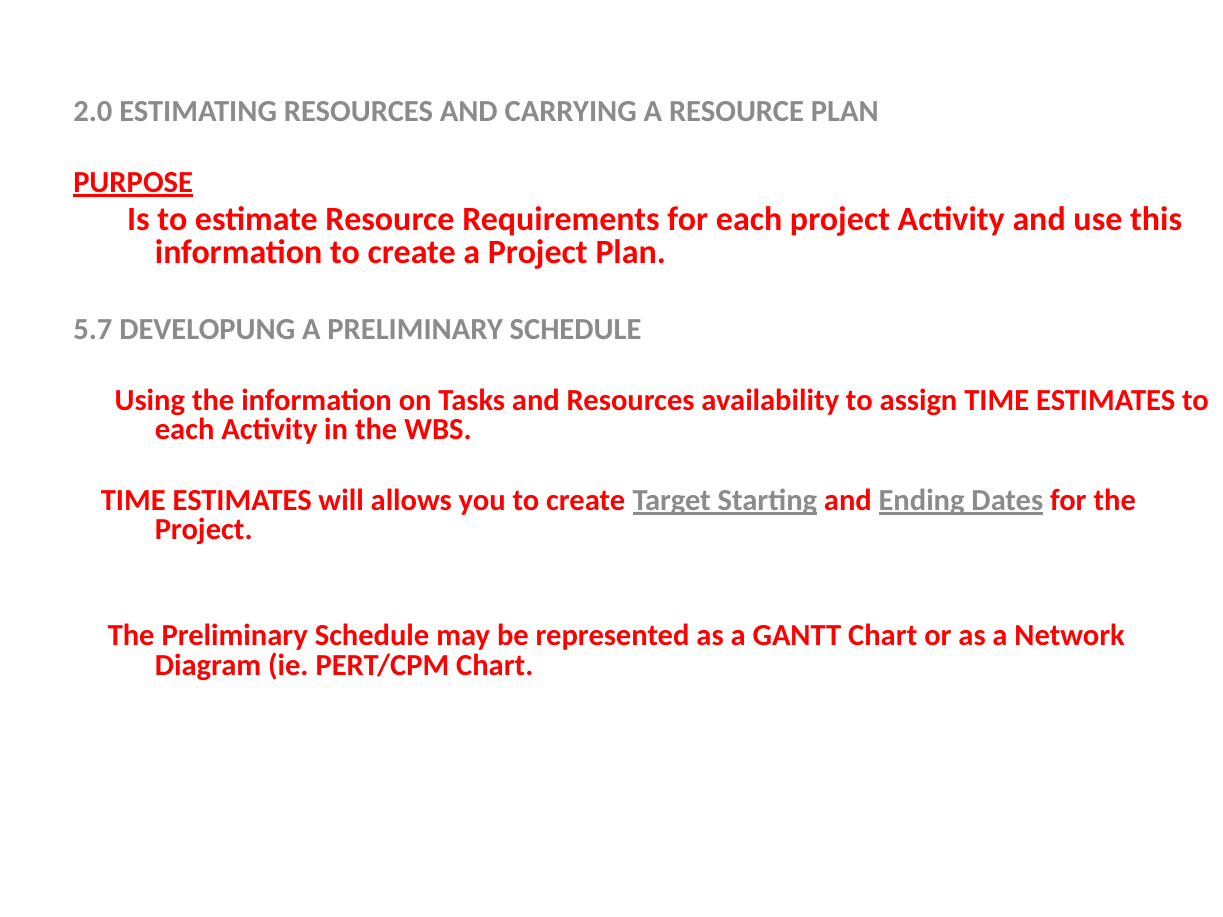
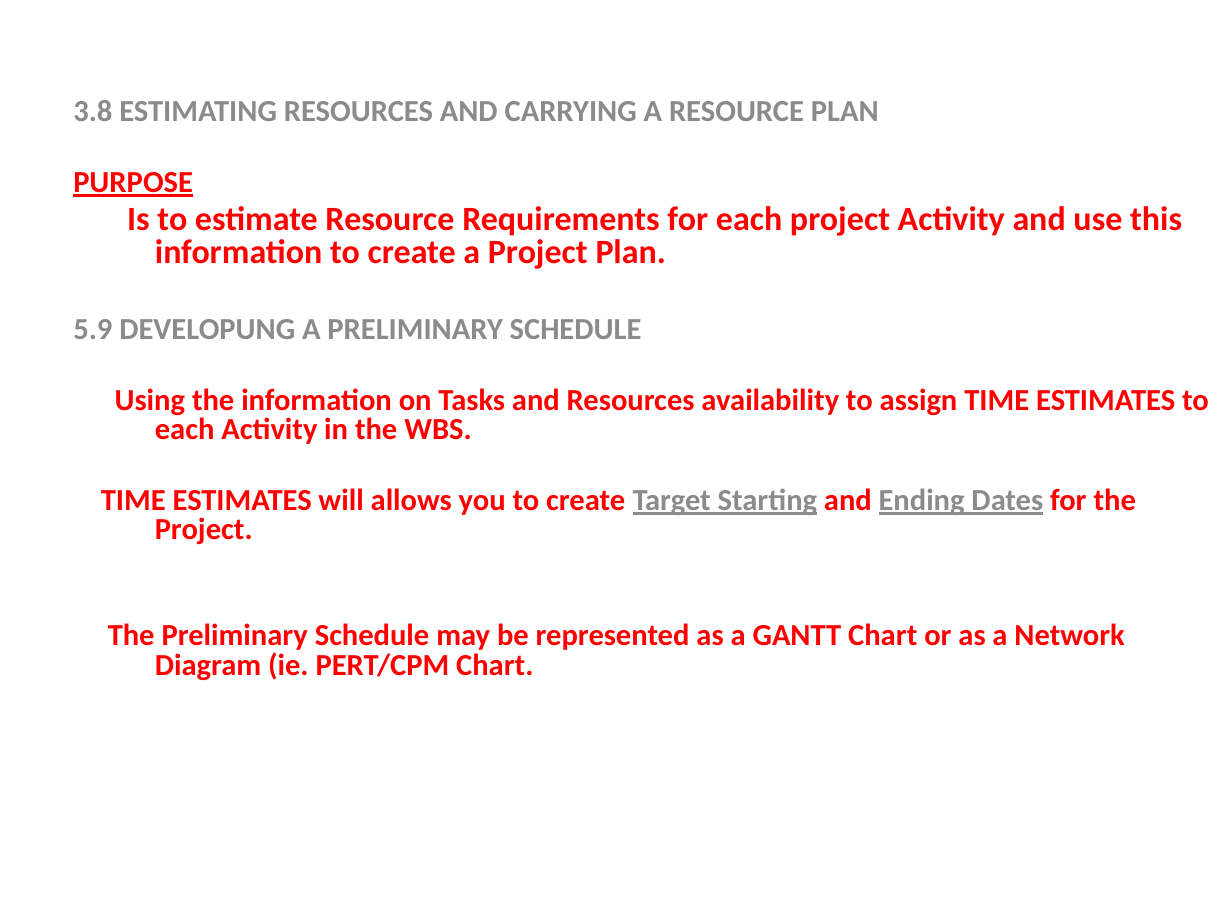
2.0: 2.0 -> 3.8 (93, 111)
5.7: 5.7 -> 5.9 (93, 329)
